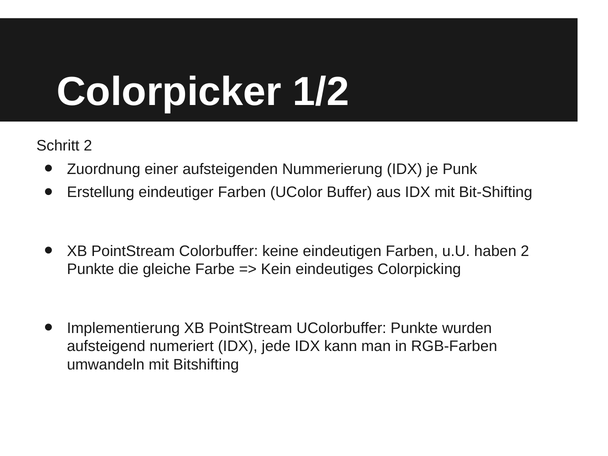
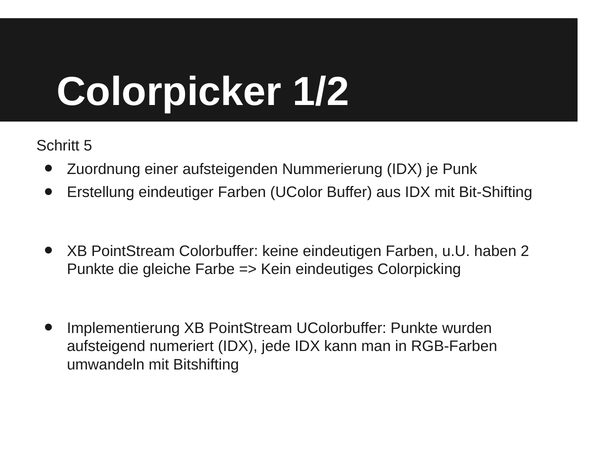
Schritt 2: 2 -> 5 (88, 146)
